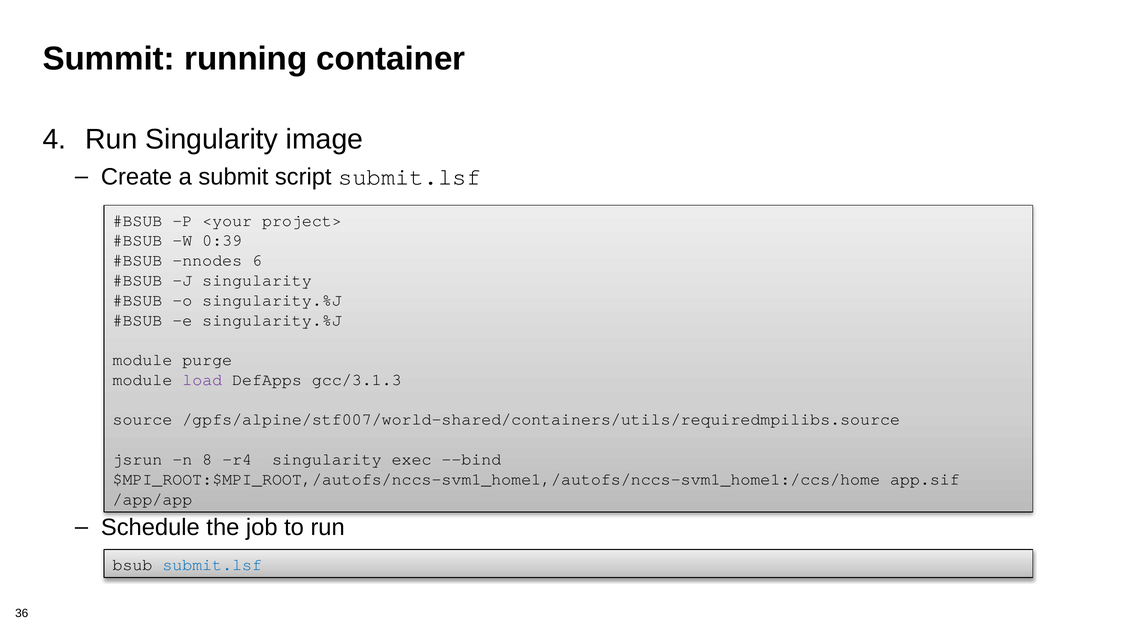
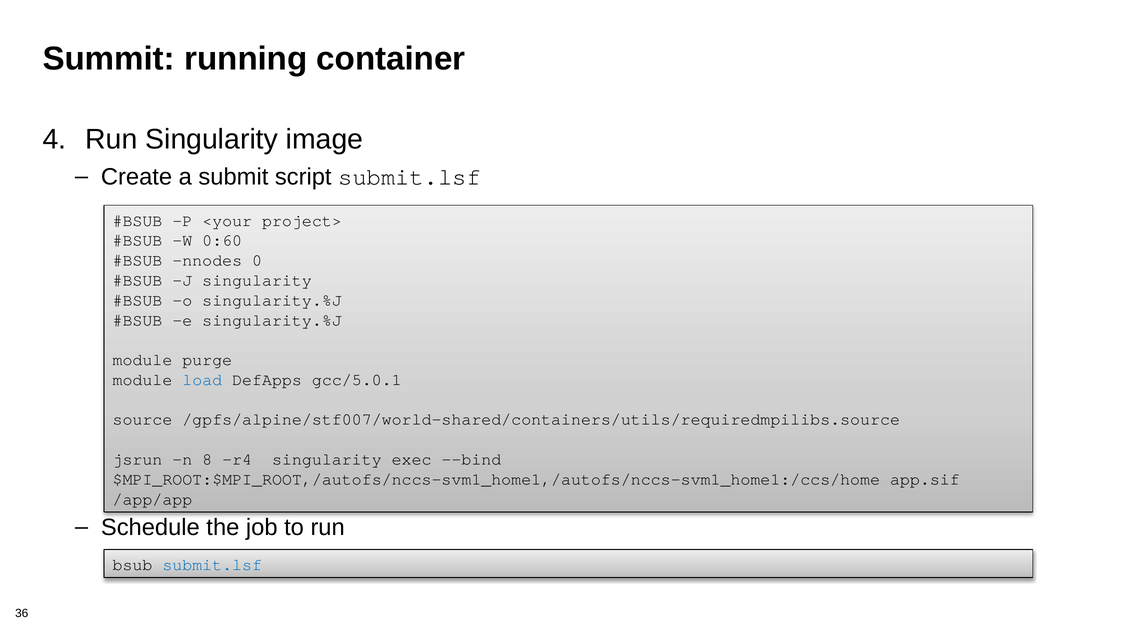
0:39: 0:39 -> 0:60 (222, 241)
6: 6 -> 0 (257, 261)
load colour: purple -> blue (202, 380)
gcc/3.1.3: gcc/3.1.3 -> gcc/5.0.1 (357, 380)
